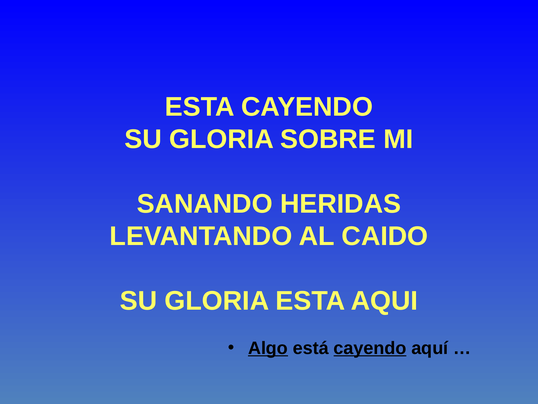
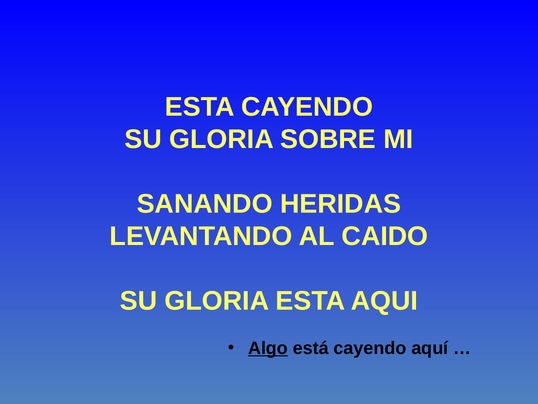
cayendo underline: present -> none (370, 348)
